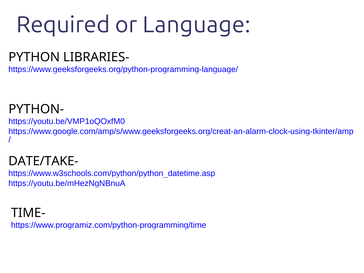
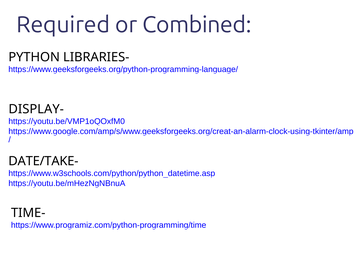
Language: Language -> Combined (197, 25)
PYTHON-: PYTHON- -> DISPLAY- (36, 109)
